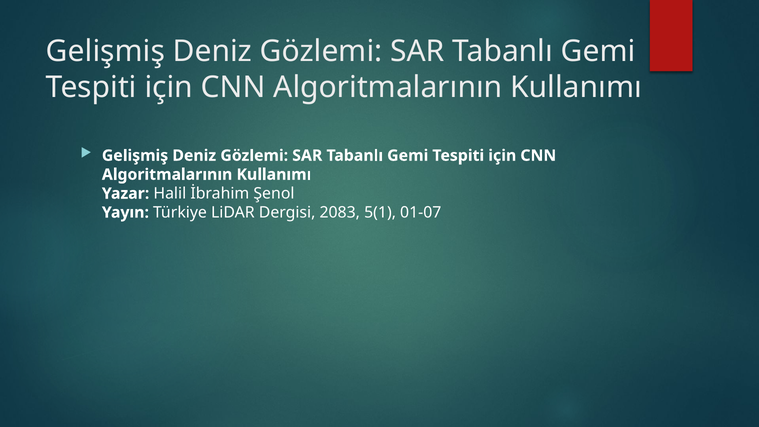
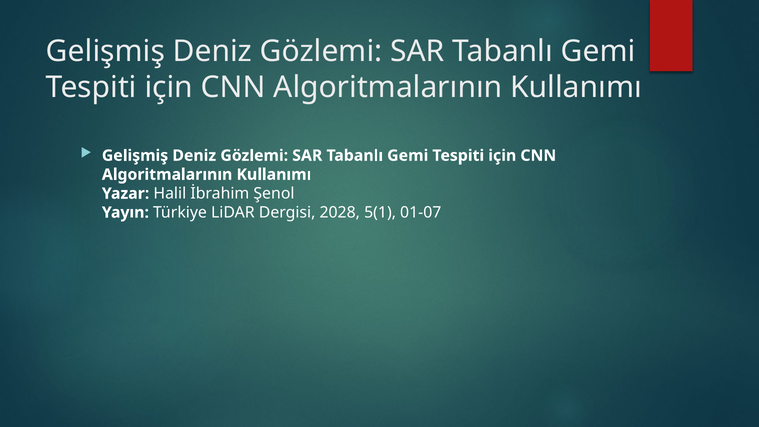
2083: 2083 -> 2028 (340, 212)
